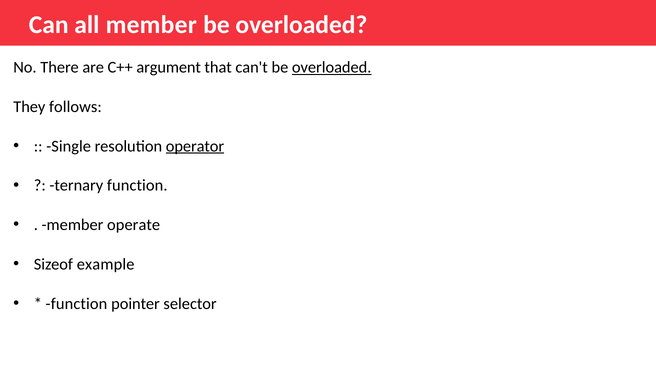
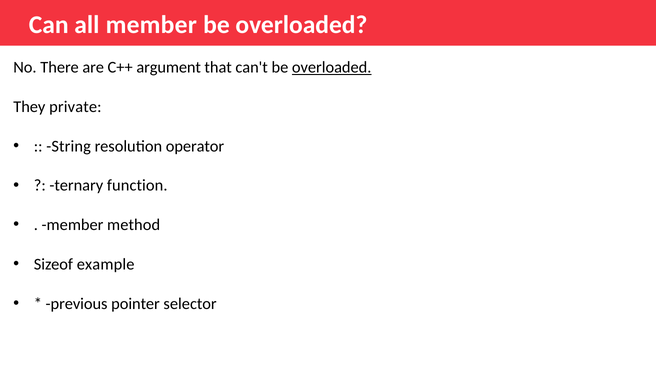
follows: follows -> private (75, 107)
Single: Single -> String (69, 146)
operator underline: present -> none (195, 146)
operate: operate -> method (134, 225)
function: function -> previous (77, 304)
